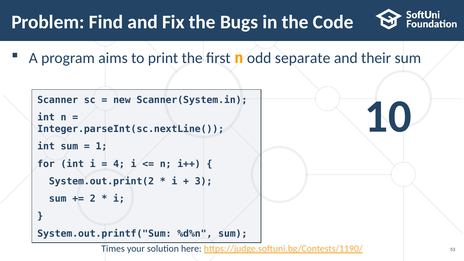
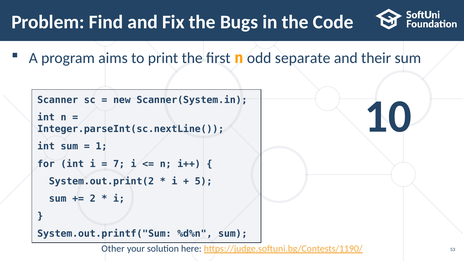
4: 4 -> 7 (119, 164)
3: 3 -> 5 (204, 181)
Times: Times -> Other (113, 249)
